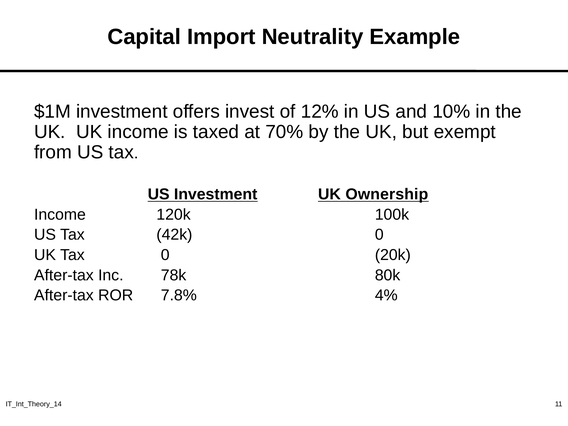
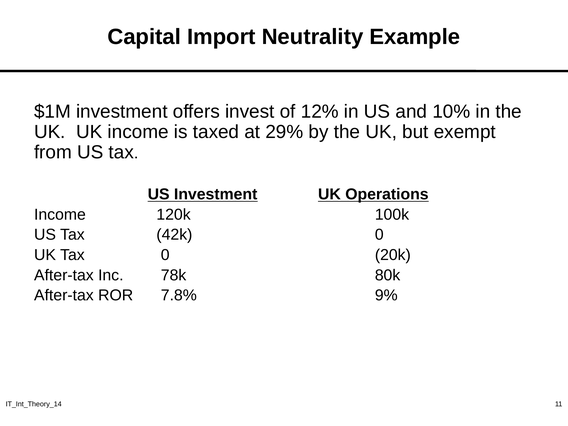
70%: 70% -> 29% (284, 132)
Ownership: Ownership -> Operations (387, 194)
4%: 4% -> 9% (386, 295)
